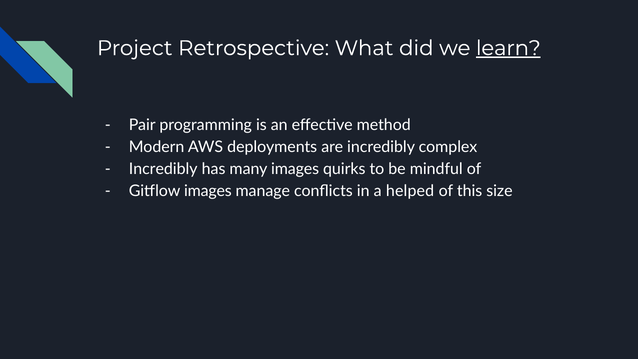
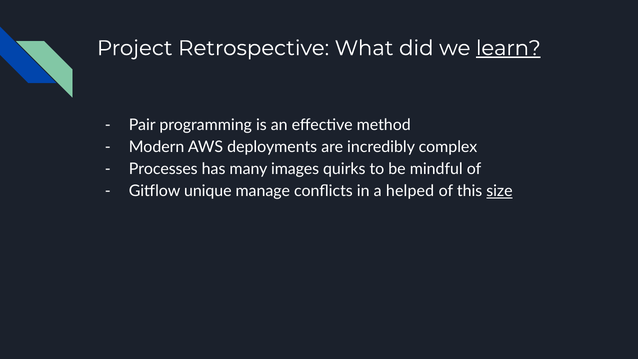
Incredibly: Incredibly -> Processes (163, 169)
Gitflow images: images -> unique (208, 191)
size underline: none -> present (499, 191)
